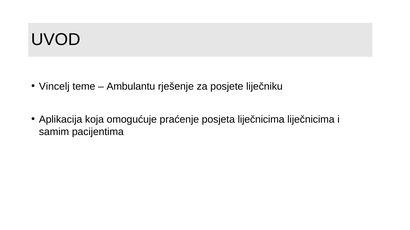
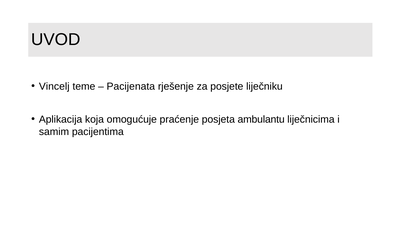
Ambulantu: Ambulantu -> Pacijenata (131, 87)
posjeta liječnicima: liječnicima -> ambulantu (261, 120)
